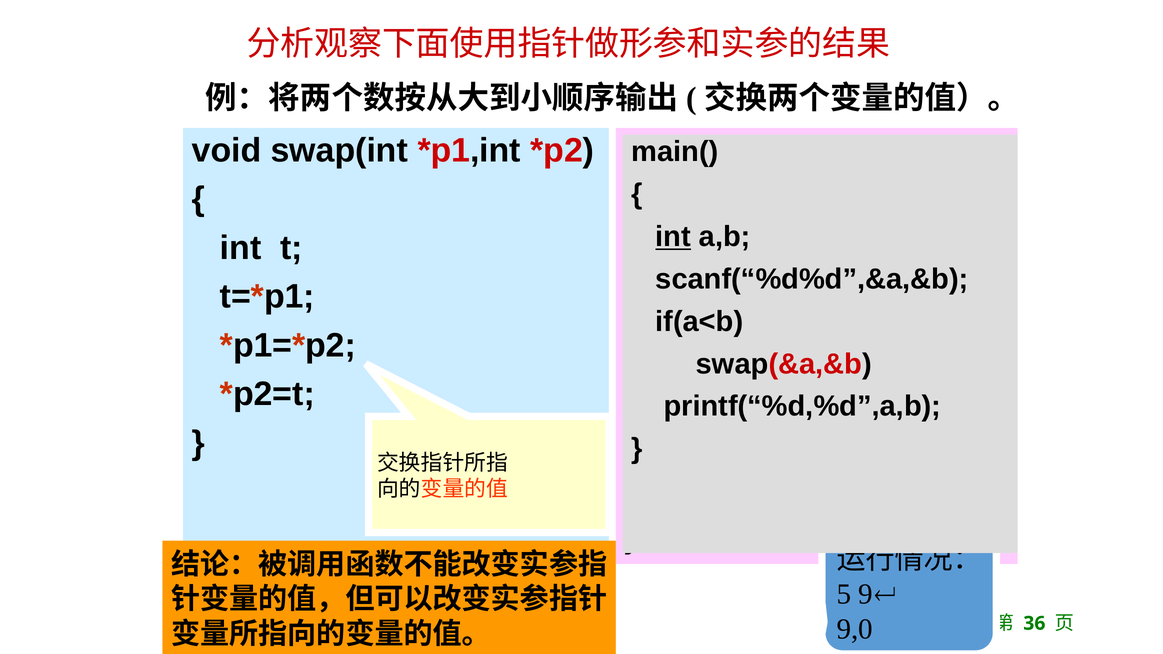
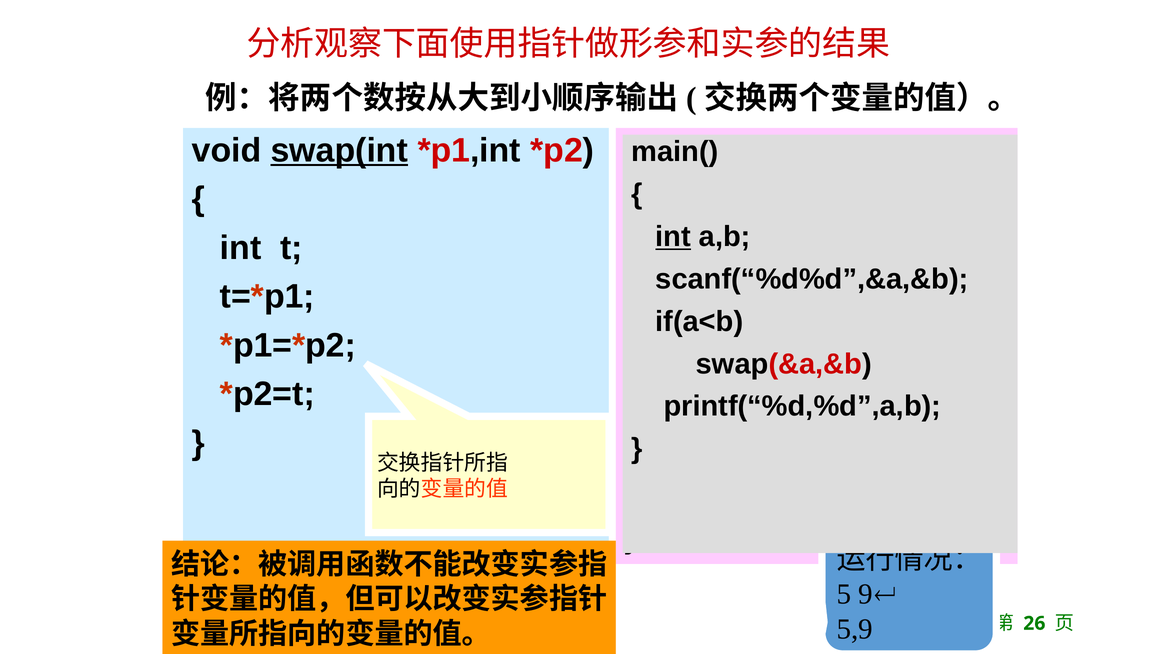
swap(int underline: none -> present (339, 150)
9,0: 9,0 -> 5,9 (855, 629)
36: 36 -> 26 (1034, 624)
